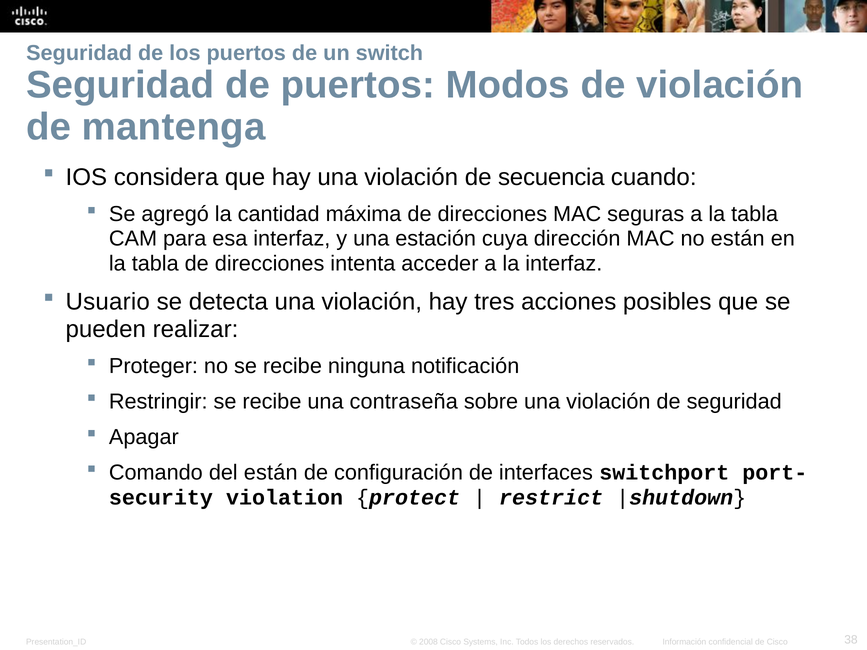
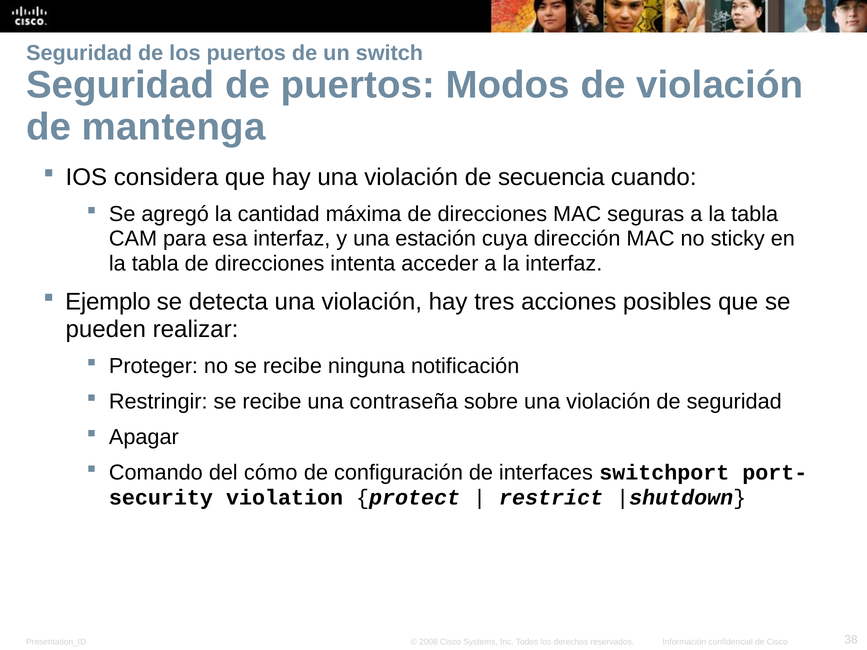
no están: están -> sticky (738, 239)
Usuario: Usuario -> Ejemplo (108, 302)
del están: están -> cómo (271, 473)
